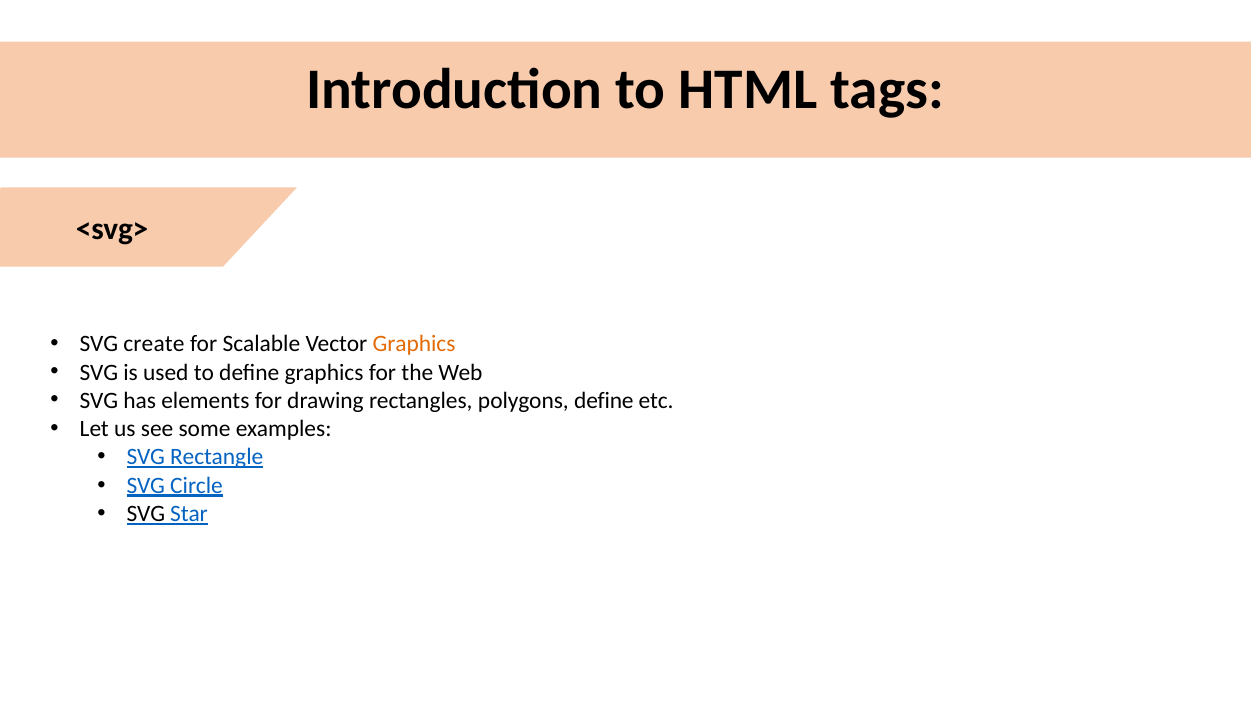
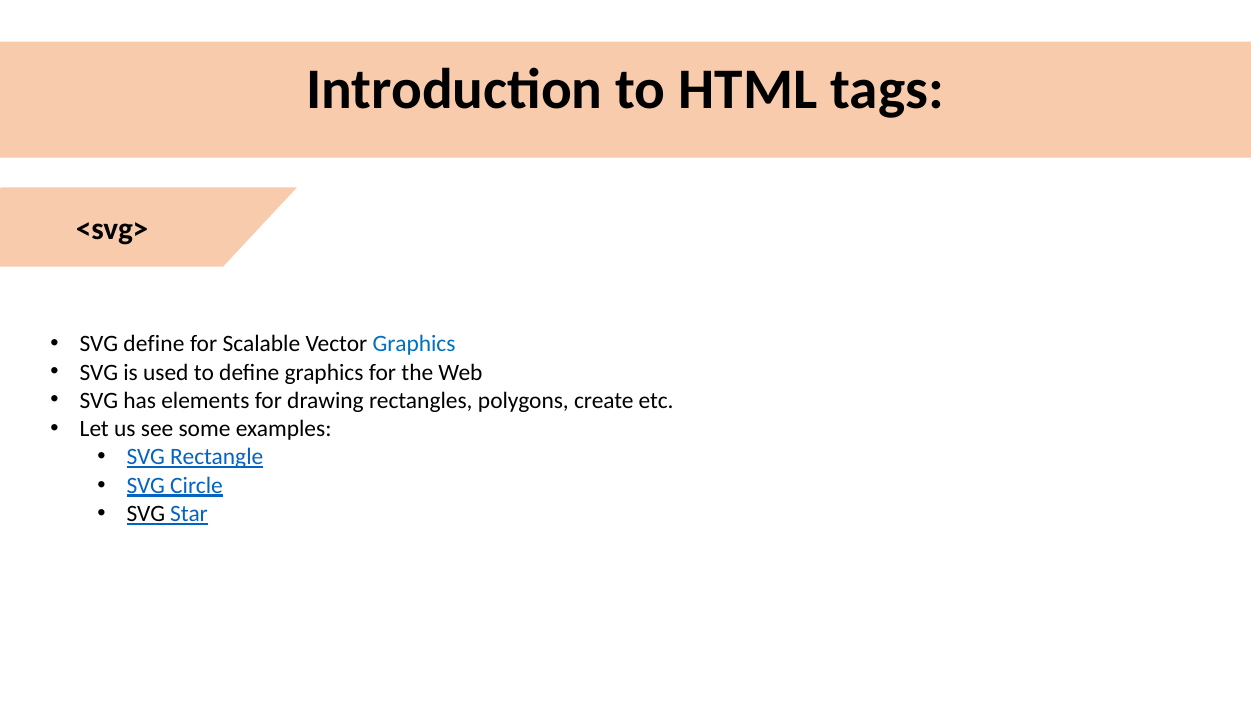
SVG create: create -> define (154, 344)
Graphics colour: orange -> blue (414, 344)
polygons define: define -> create (604, 400)
